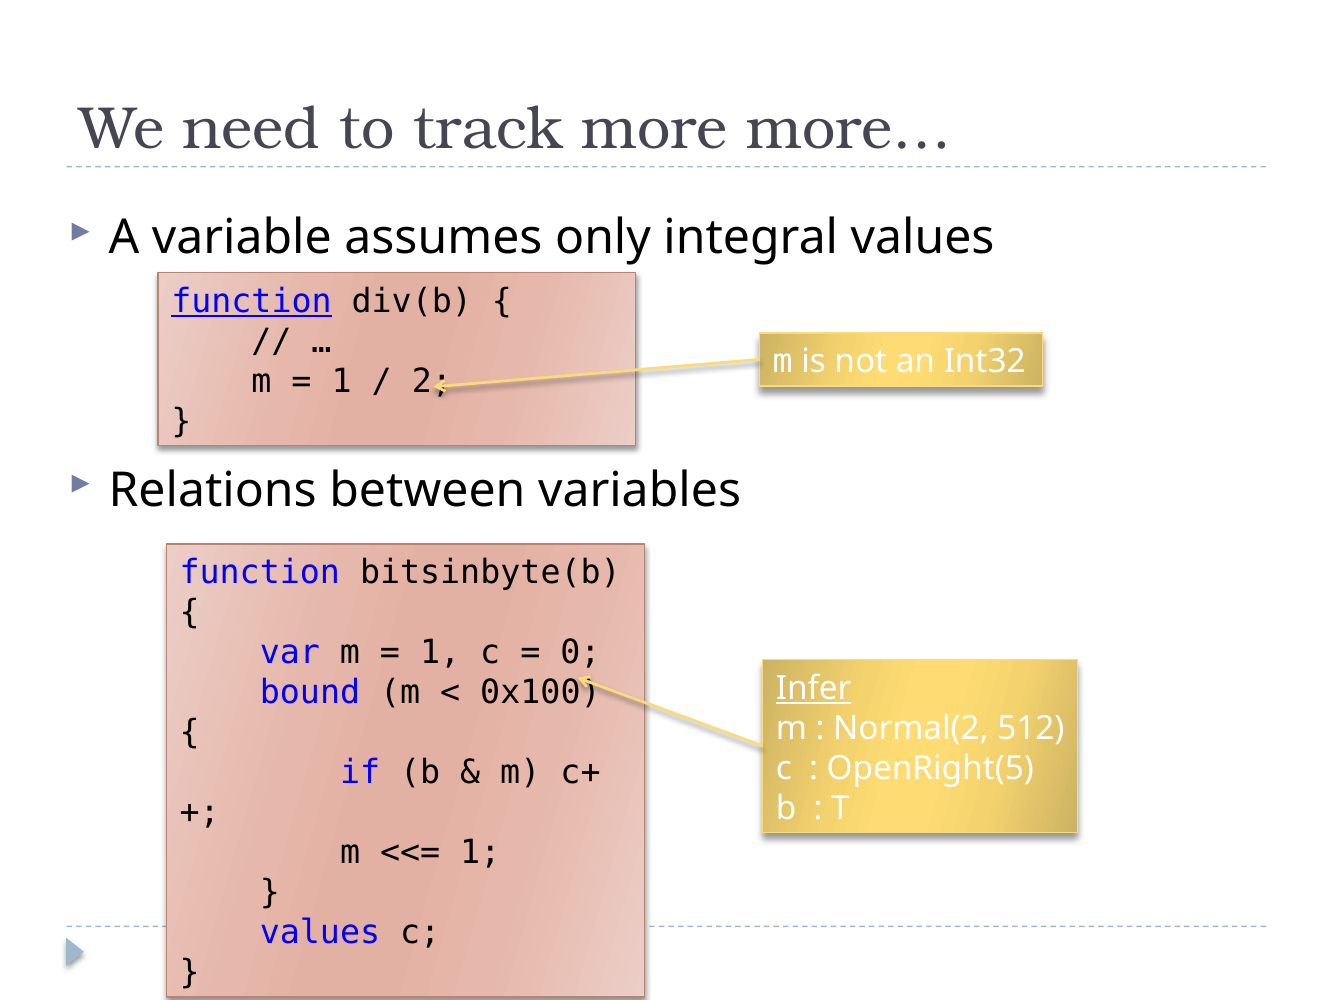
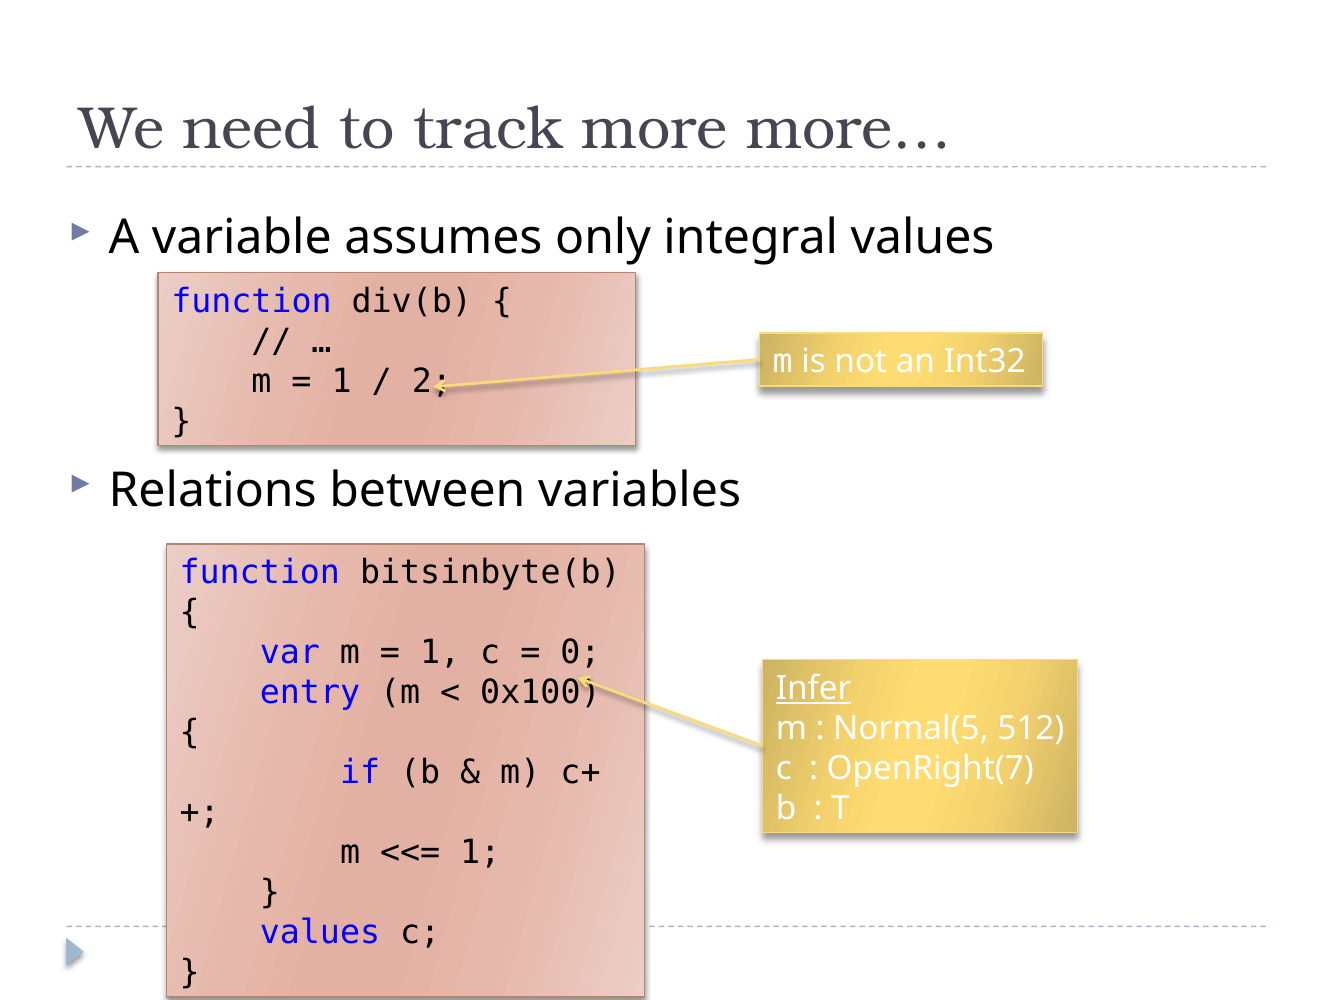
function underline: present -> none (251, 301)
bound: bound -> entry (310, 693)
Normal(2: Normal(2 -> Normal(5 (911, 728)
OpenRight(5: OpenRight(5 -> OpenRight(7 (930, 768)
